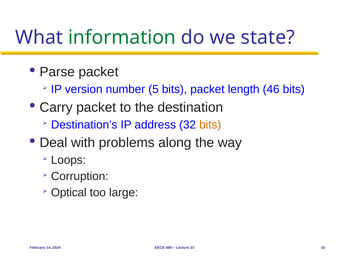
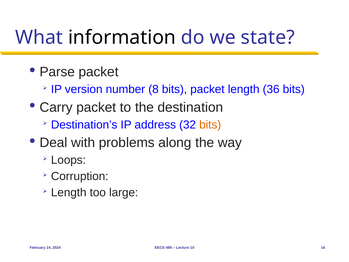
information colour: green -> black (122, 37)
5: 5 -> 8 (153, 89)
46: 46 -> 36 (271, 89)
Optical: Optical -> Length (69, 192)
